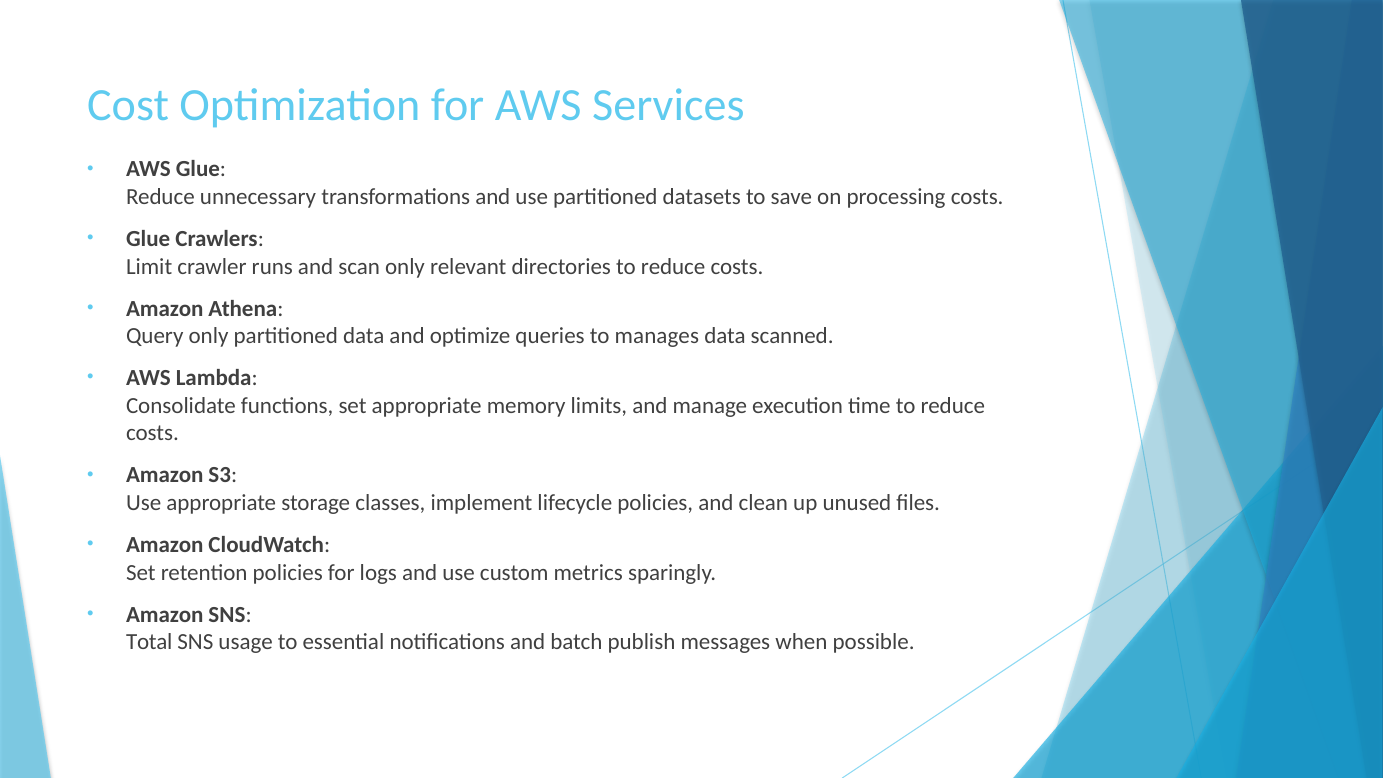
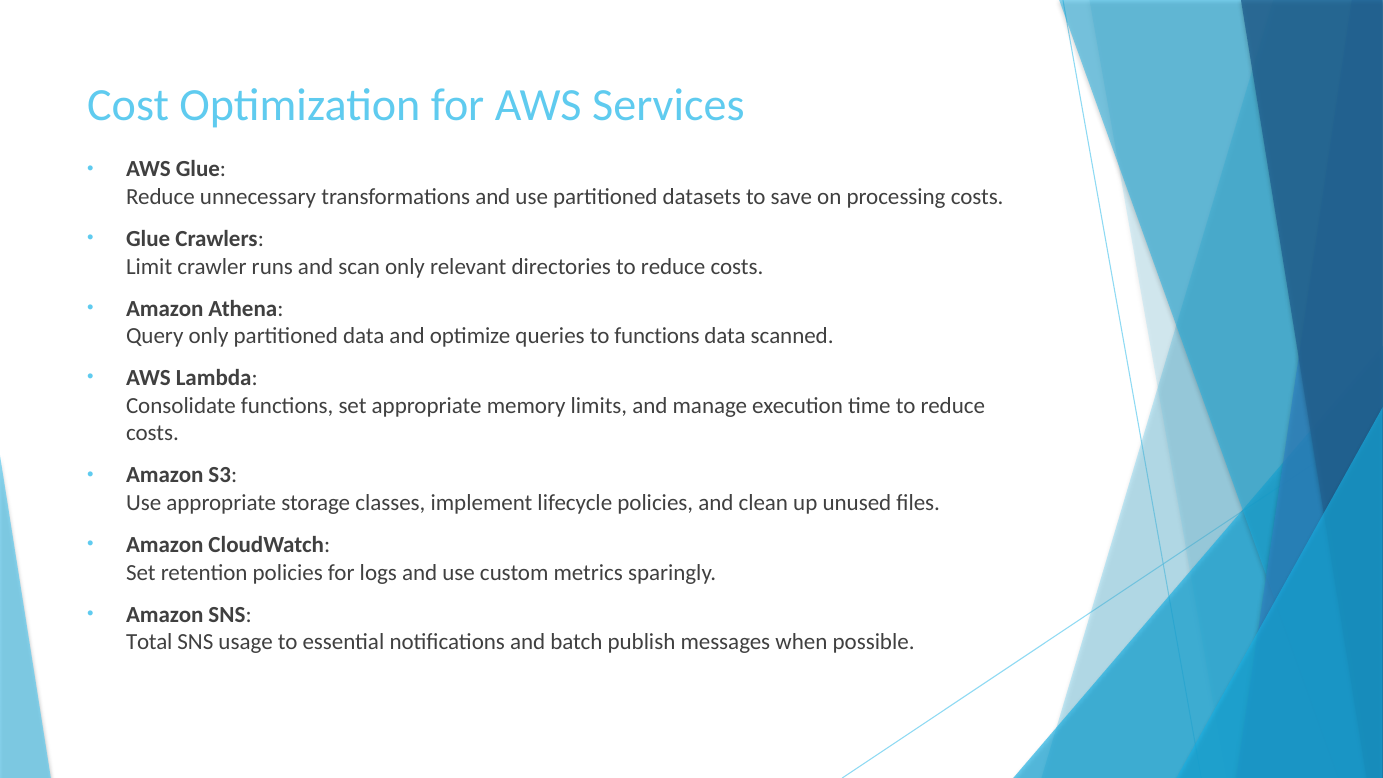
to manages: manages -> functions (657, 336)
